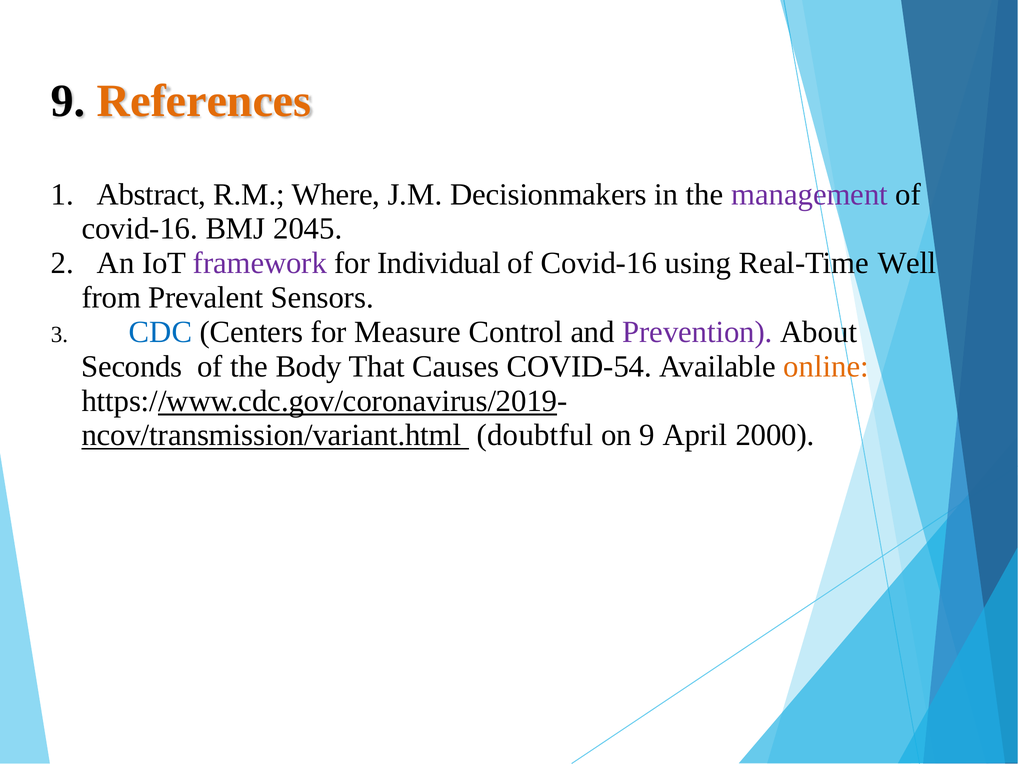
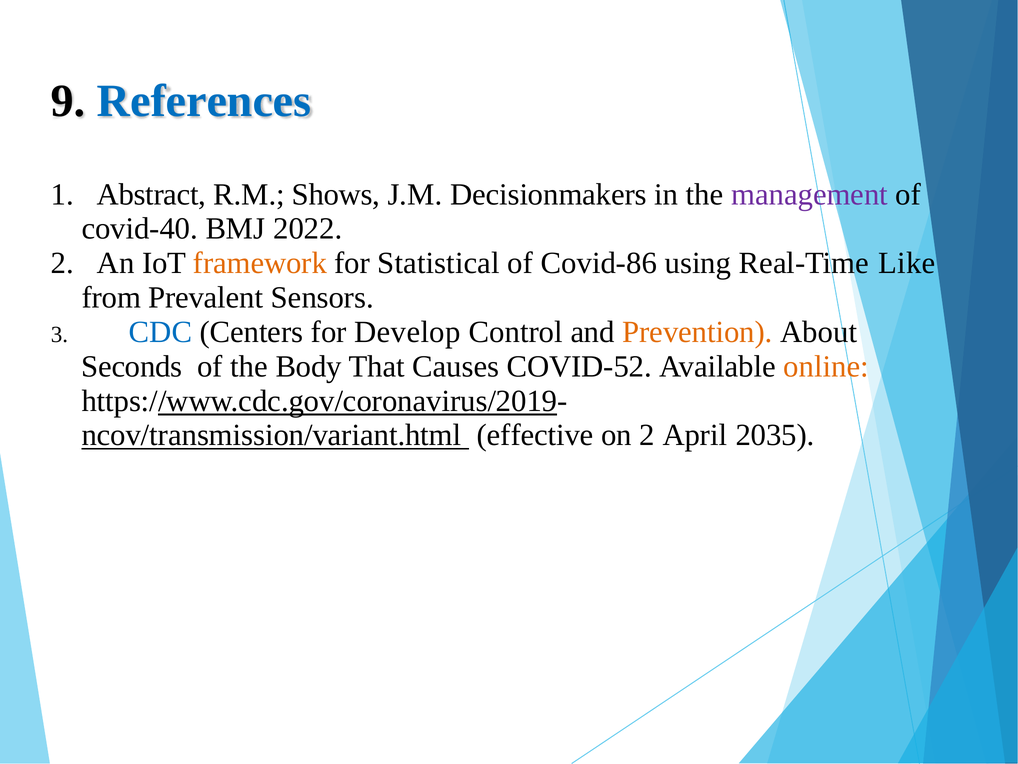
References colour: orange -> blue (204, 101)
Where: Where -> Shows (336, 194)
covid-16: covid-16 -> covid-40 (140, 229)
2045: 2045 -> 2022 (308, 229)
framework colour: purple -> orange (260, 263)
Individual: Individual -> Statistical (439, 263)
Covid-16: Covid-16 -> Covid-86 (599, 263)
Well: Well -> Like (907, 263)
Measure: Measure -> Develop (407, 332)
Prevention colour: purple -> orange (697, 332)
COVID-54: COVID-54 -> COVID-52 (579, 366)
doubtful: doubtful -> effective (535, 435)
on 9: 9 -> 2 (647, 435)
2000: 2000 -> 2035 (775, 435)
